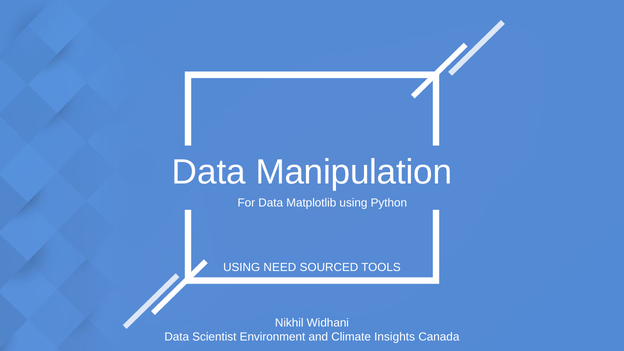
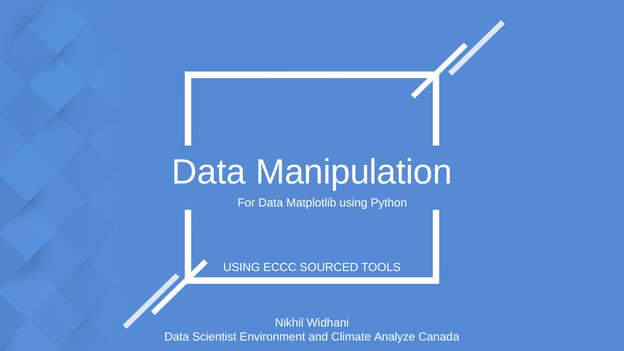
NEED: NEED -> ECCC (280, 268)
Insights: Insights -> Analyze (395, 337)
